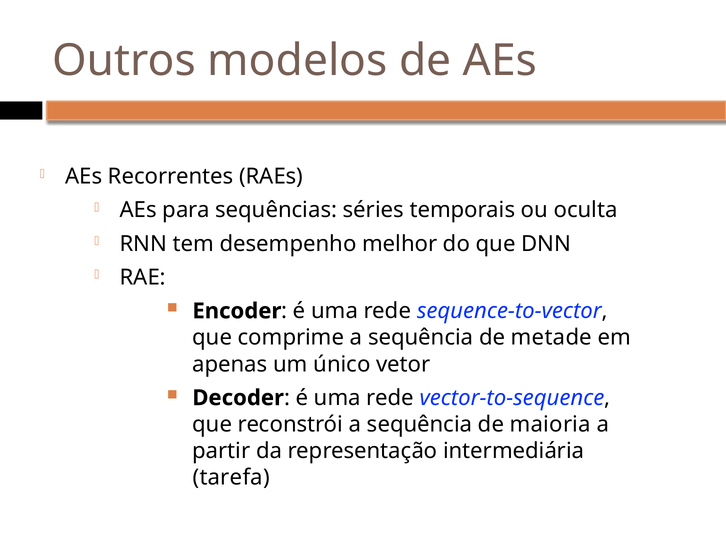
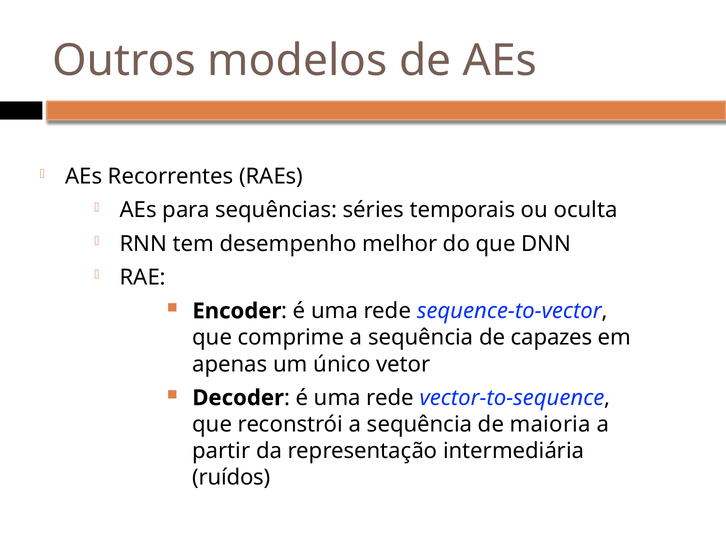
metade: metade -> capazes (552, 338)
tarefa: tarefa -> ruídos (231, 478)
